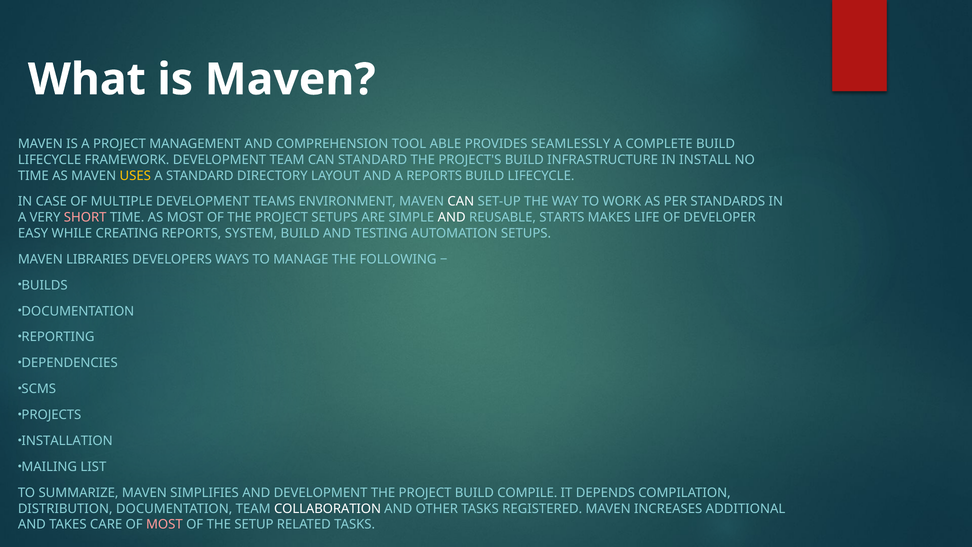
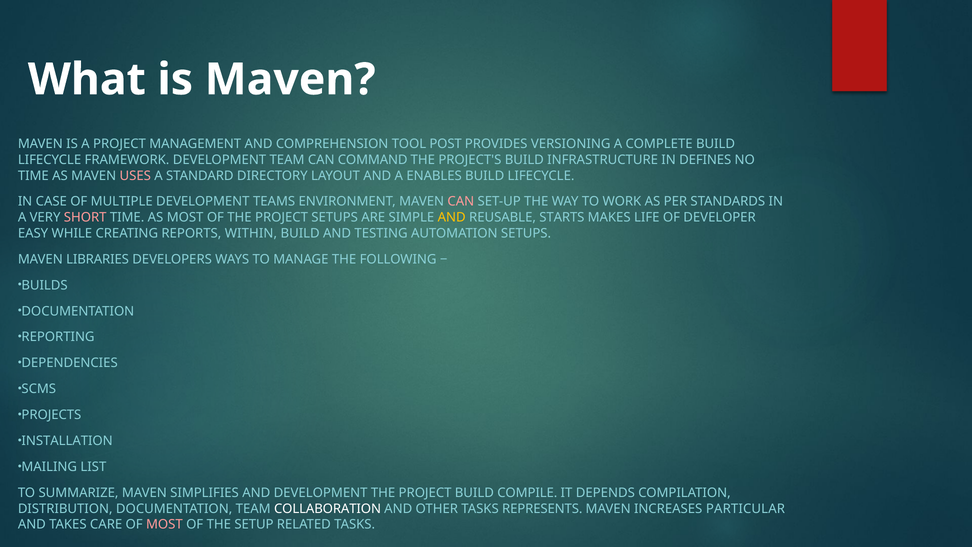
ABLE: ABLE -> POST (446, 144)
SEAMLESSLY: SEAMLESSLY -> VERSIONING (571, 144)
CAN STANDARD: STANDARD -> COMMAND (373, 160)
INSTALL: INSTALL -> DEFINES (705, 160)
USES colour: yellow -> pink (135, 176)
A REPORTS: REPORTS -> ENABLES (434, 176)
CAN colour: white -> pink (461, 202)
AND colour: white -> yellow (452, 217)
SYSTEM: SYSTEM -> WITHIN (251, 233)
REGISTERED: REGISTERED -> REPRESENTS (542, 508)
ADDITIONAL: ADDITIONAL -> PARTICULAR (745, 508)
